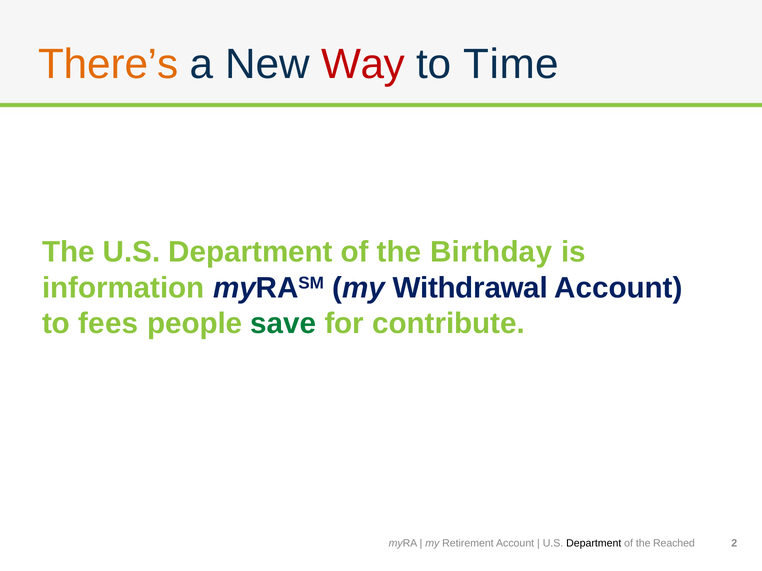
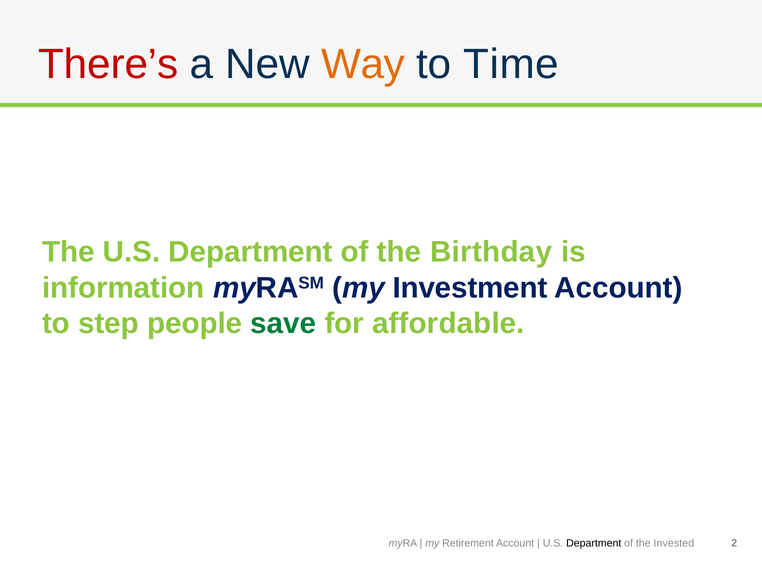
There’s colour: orange -> red (108, 64)
Way colour: red -> orange (363, 64)
Withdrawal: Withdrawal -> Investment (470, 288)
fees: fees -> step (108, 324)
contribute: contribute -> affordable (448, 324)
Reached: Reached -> Invested (674, 544)
